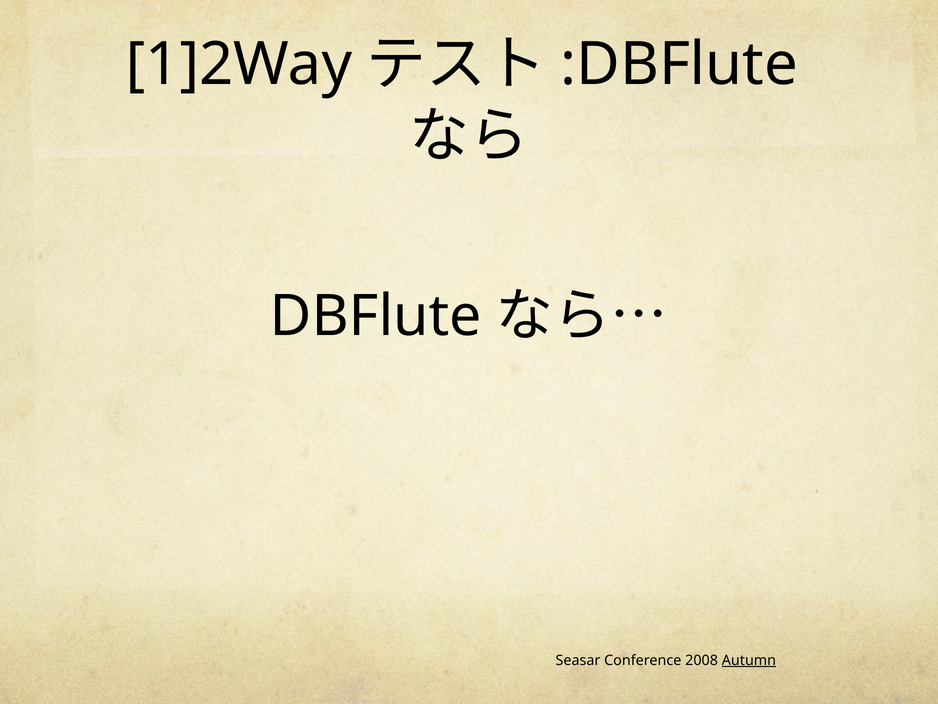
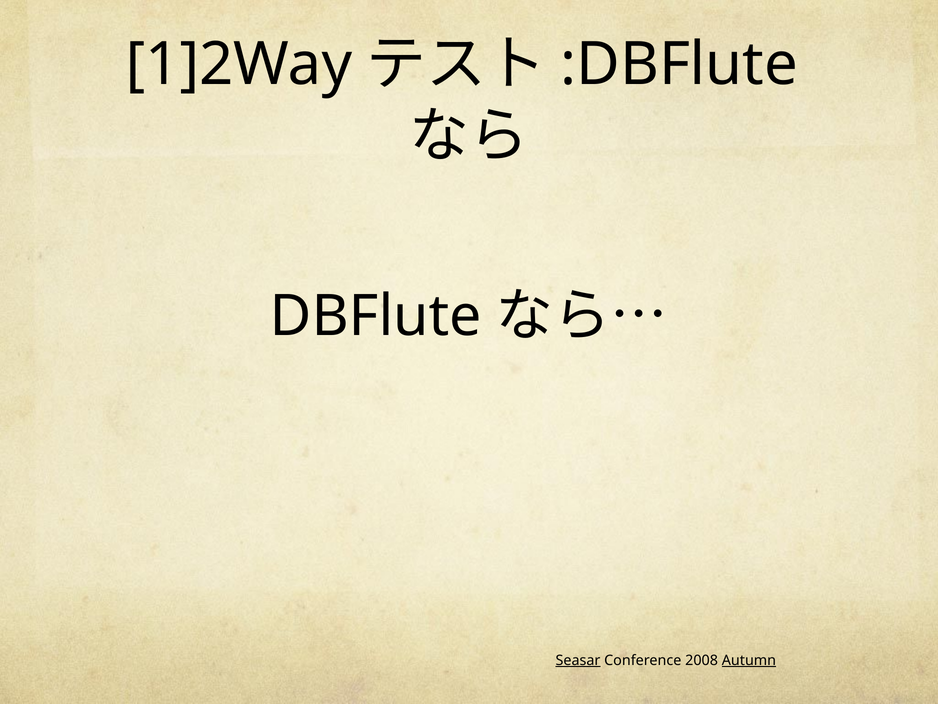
Seasar underline: none -> present (578, 660)
